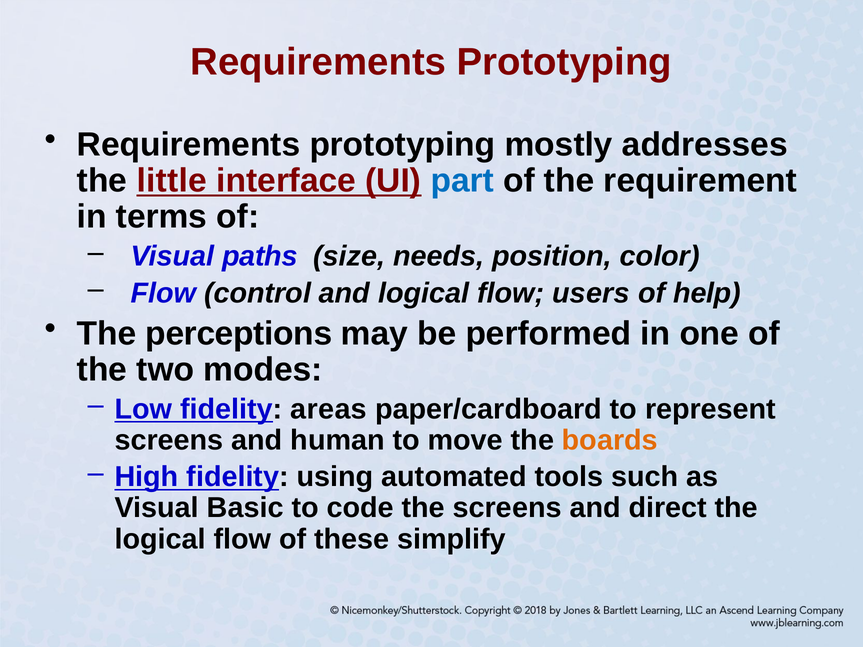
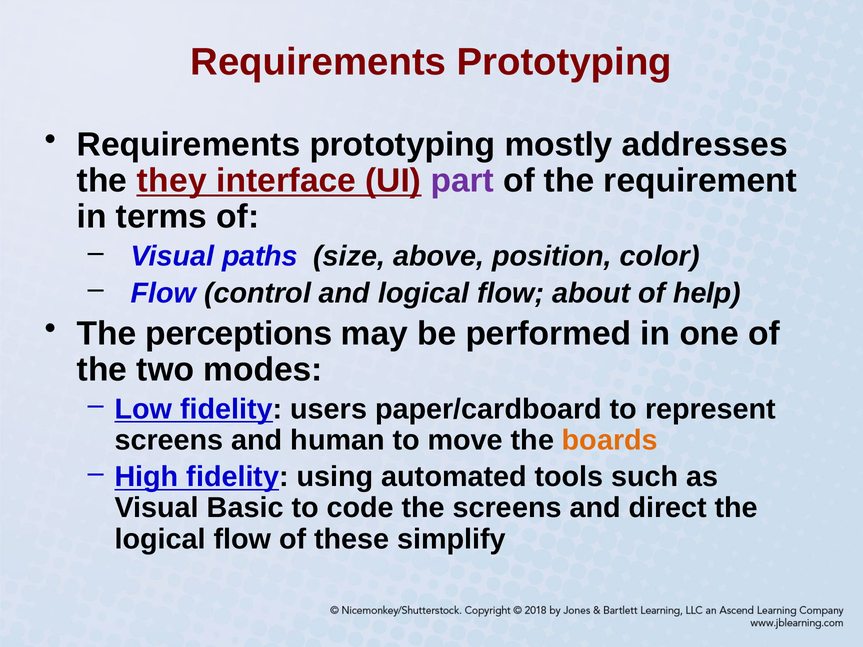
little: little -> they (172, 181)
part colour: blue -> purple (462, 181)
needs: needs -> above (439, 256)
users: users -> about (591, 293)
areas: areas -> users (329, 409)
